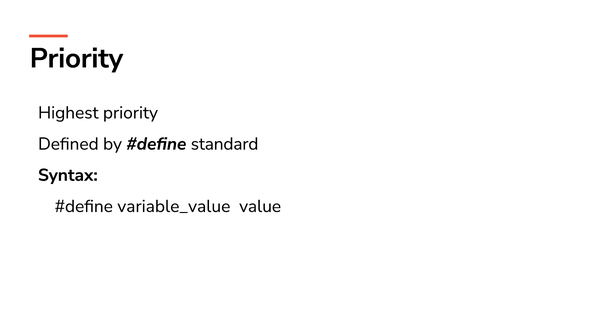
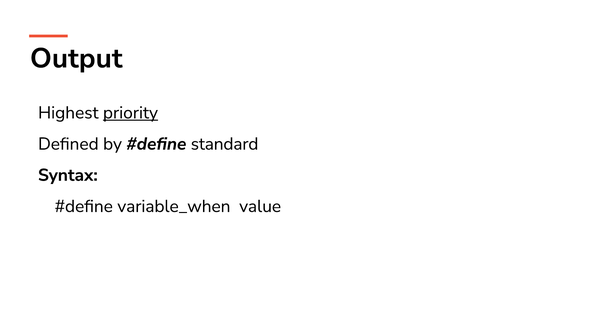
Priority: Priority -> Output (76, 58)
priority underline: none -> present (130, 113)
variable_value: variable_value -> variable_when (174, 206)
